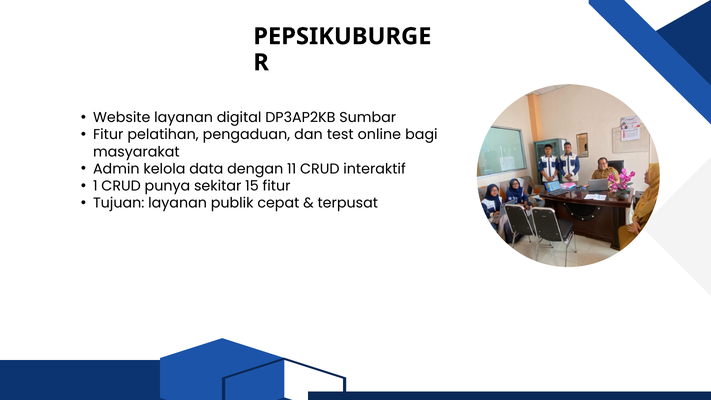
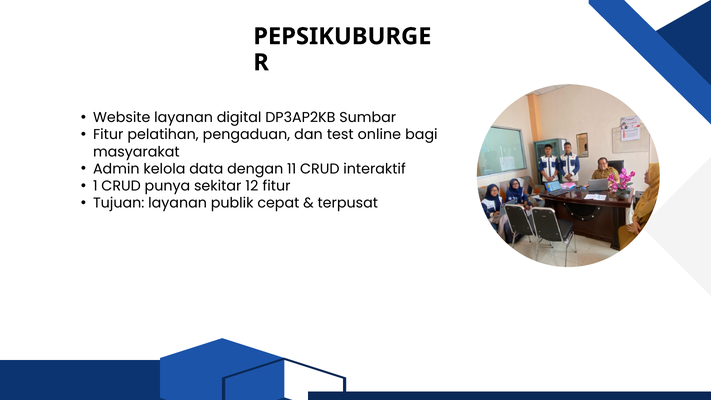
15: 15 -> 12 (252, 186)
